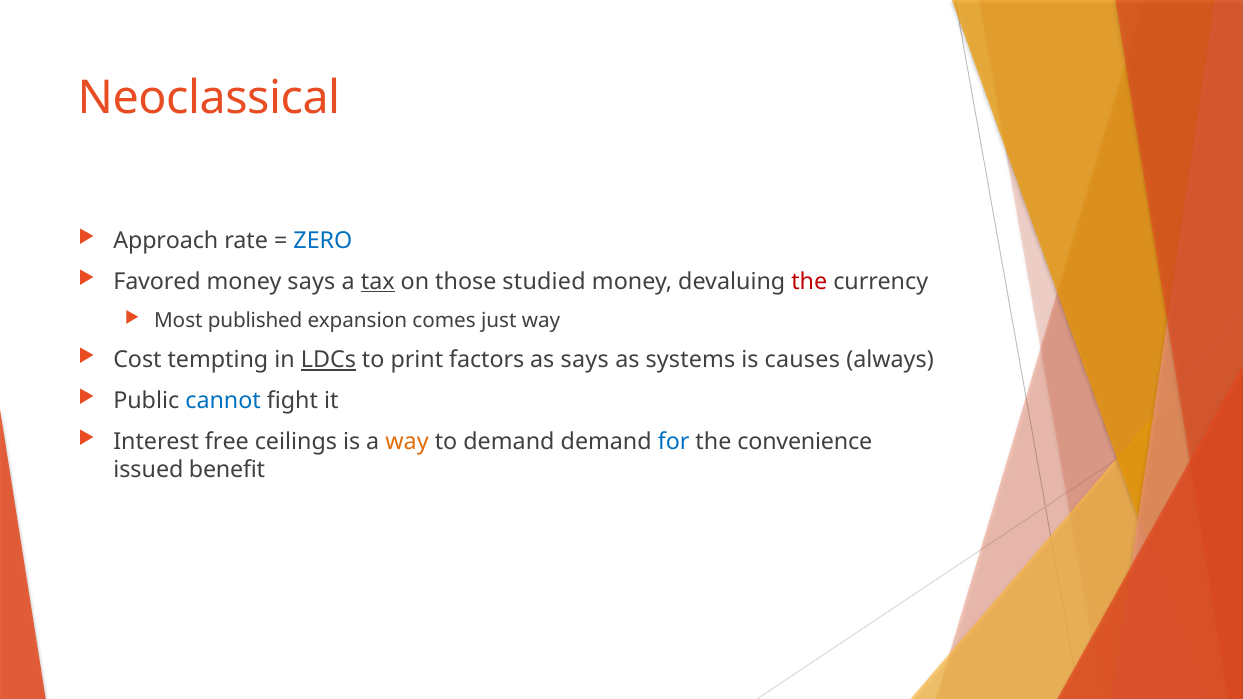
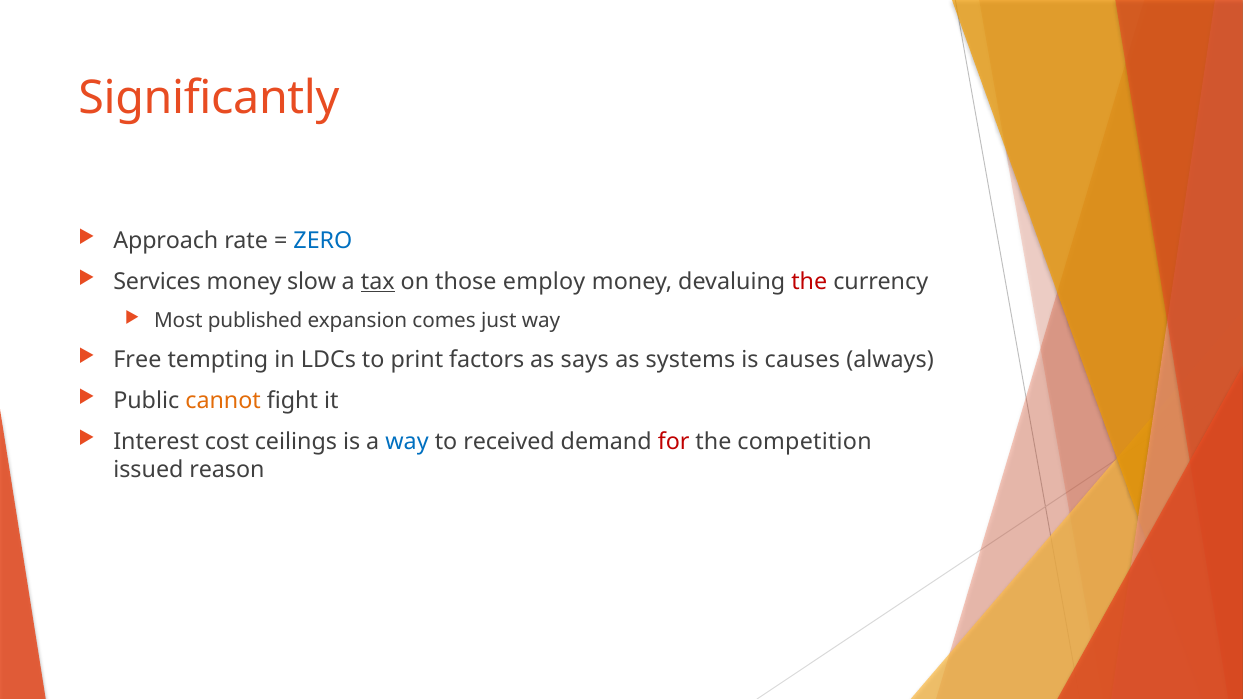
Neoclassical: Neoclassical -> Significantly (209, 98)
Favored: Favored -> Services (157, 281)
money says: says -> slow (312, 281)
studied: studied -> employ (544, 281)
Cost: Cost -> Free (137, 360)
LDCs underline: present -> none (328, 360)
cannot colour: blue -> orange (223, 401)
free: free -> cost (227, 442)
way colour: orange -> blue (407, 442)
to demand: demand -> received (509, 442)
for colour: blue -> red (674, 442)
convenience: convenience -> competition (805, 442)
benefit: benefit -> reason (227, 470)
